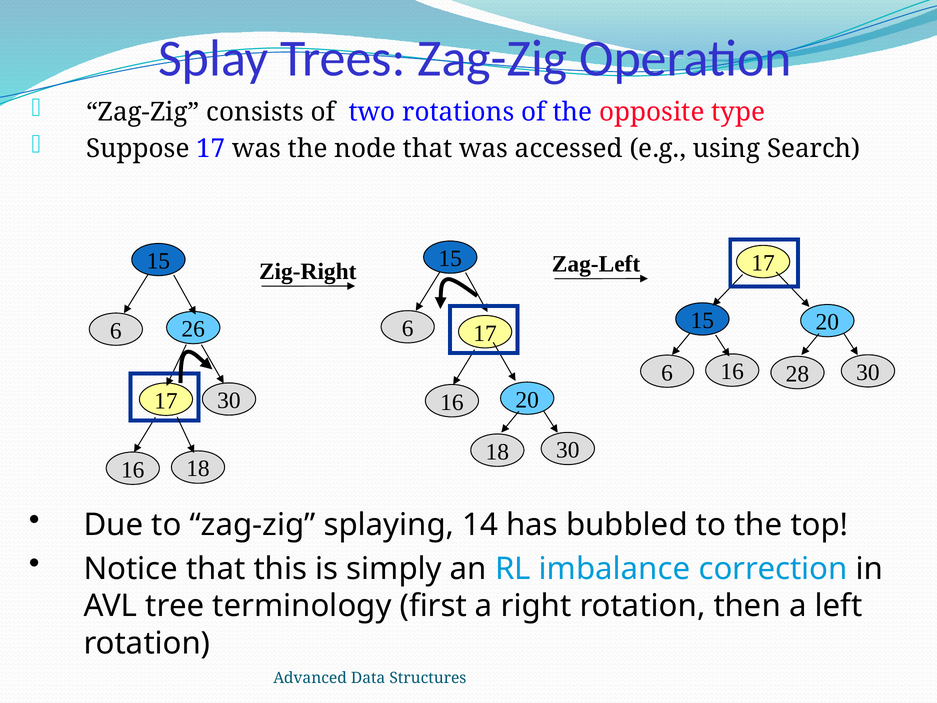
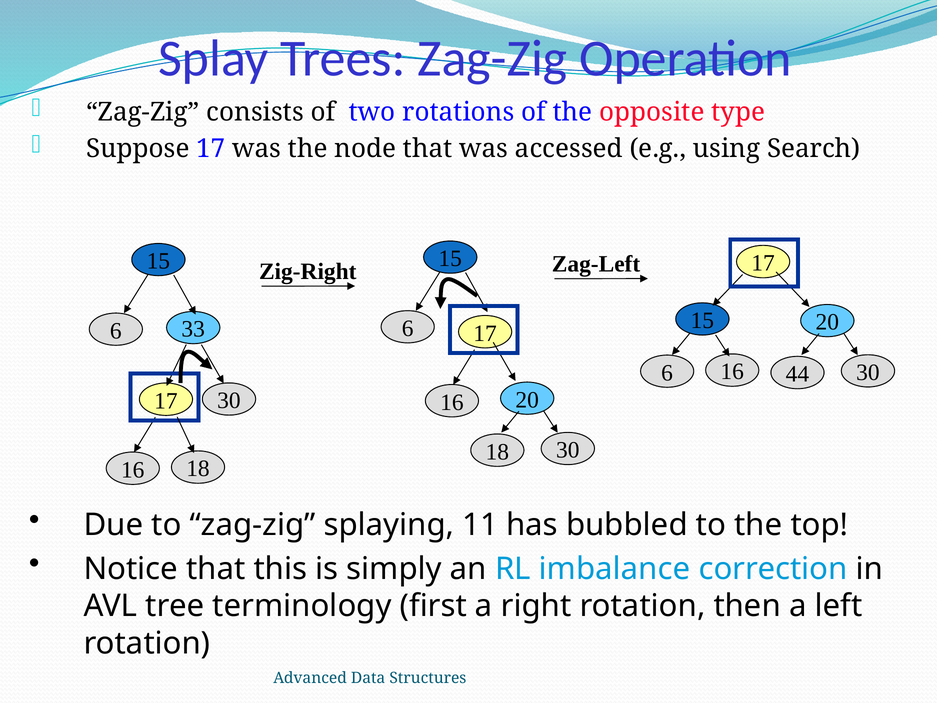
26: 26 -> 33 (193, 329)
28: 28 -> 44 (797, 374)
14: 14 -> 11 (480, 525)
